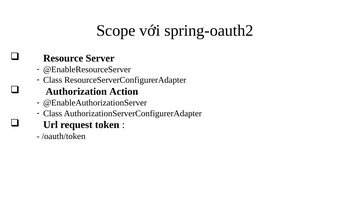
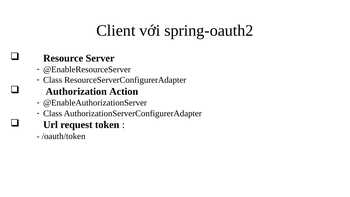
Scope: Scope -> Client (116, 31)
